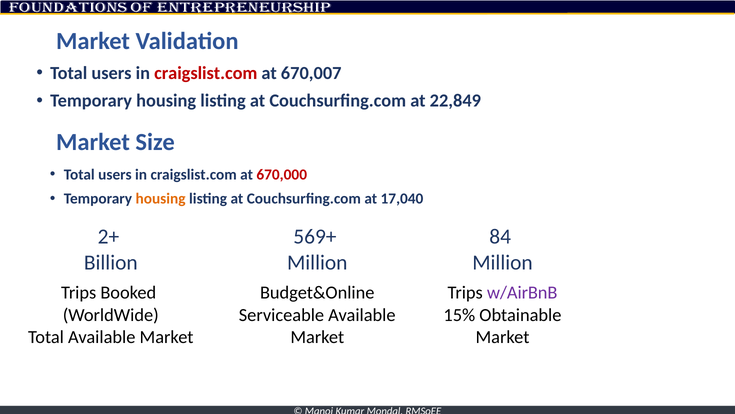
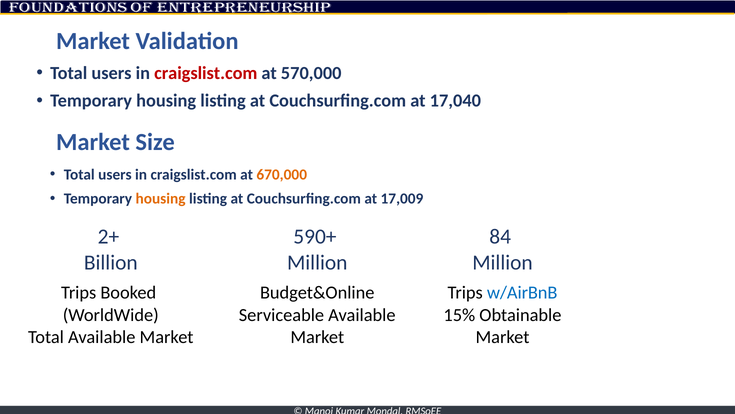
670,007: 670,007 -> 570,000 (311, 73)
22,849: 22,849 -> 17,040 (455, 101)
670,000 colour: red -> orange (282, 174)
17,040: 17,040 -> 17,009 (402, 198)
569+: 569+ -> 590+ (315, 236)
w/AirBnB colour: purple -> blue (522, 292)
